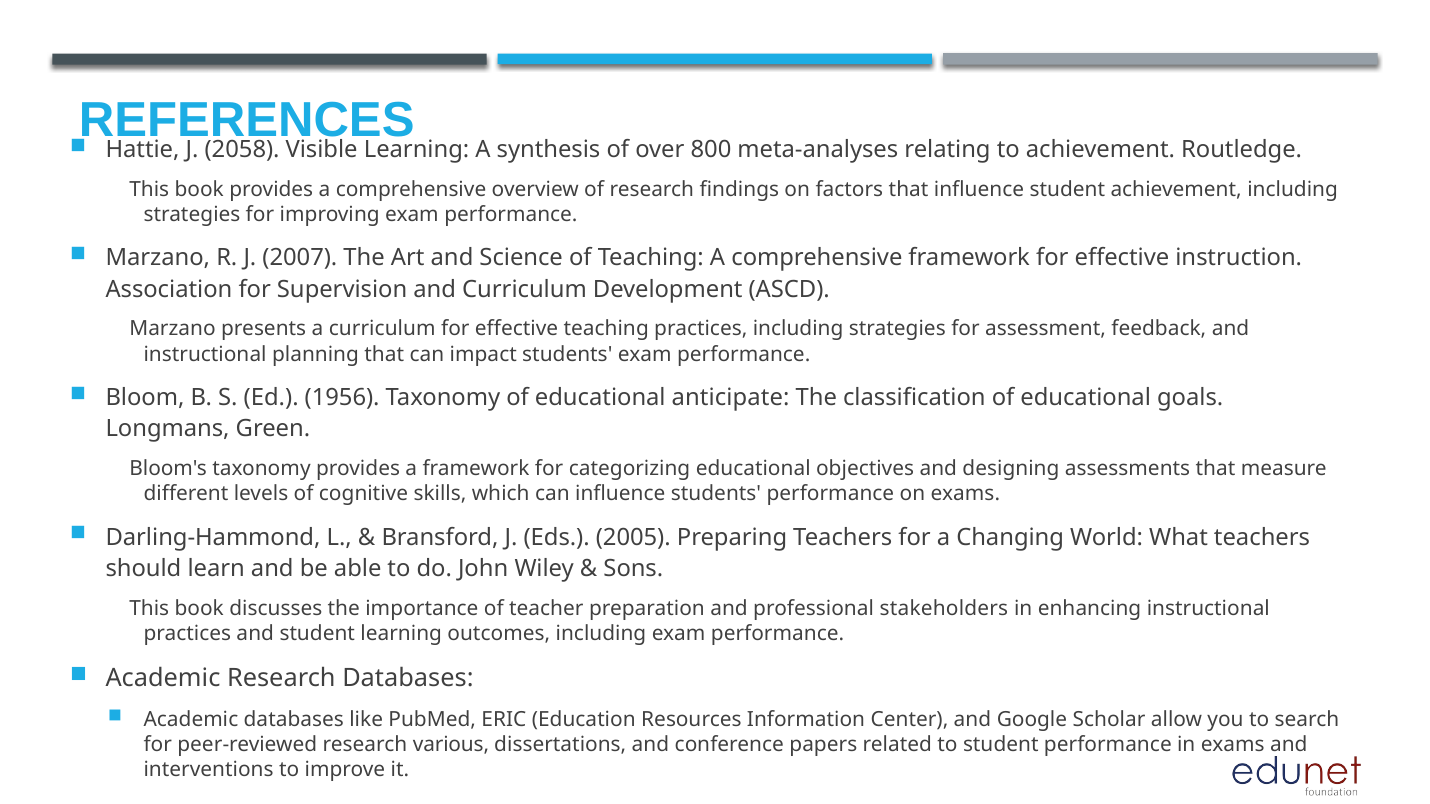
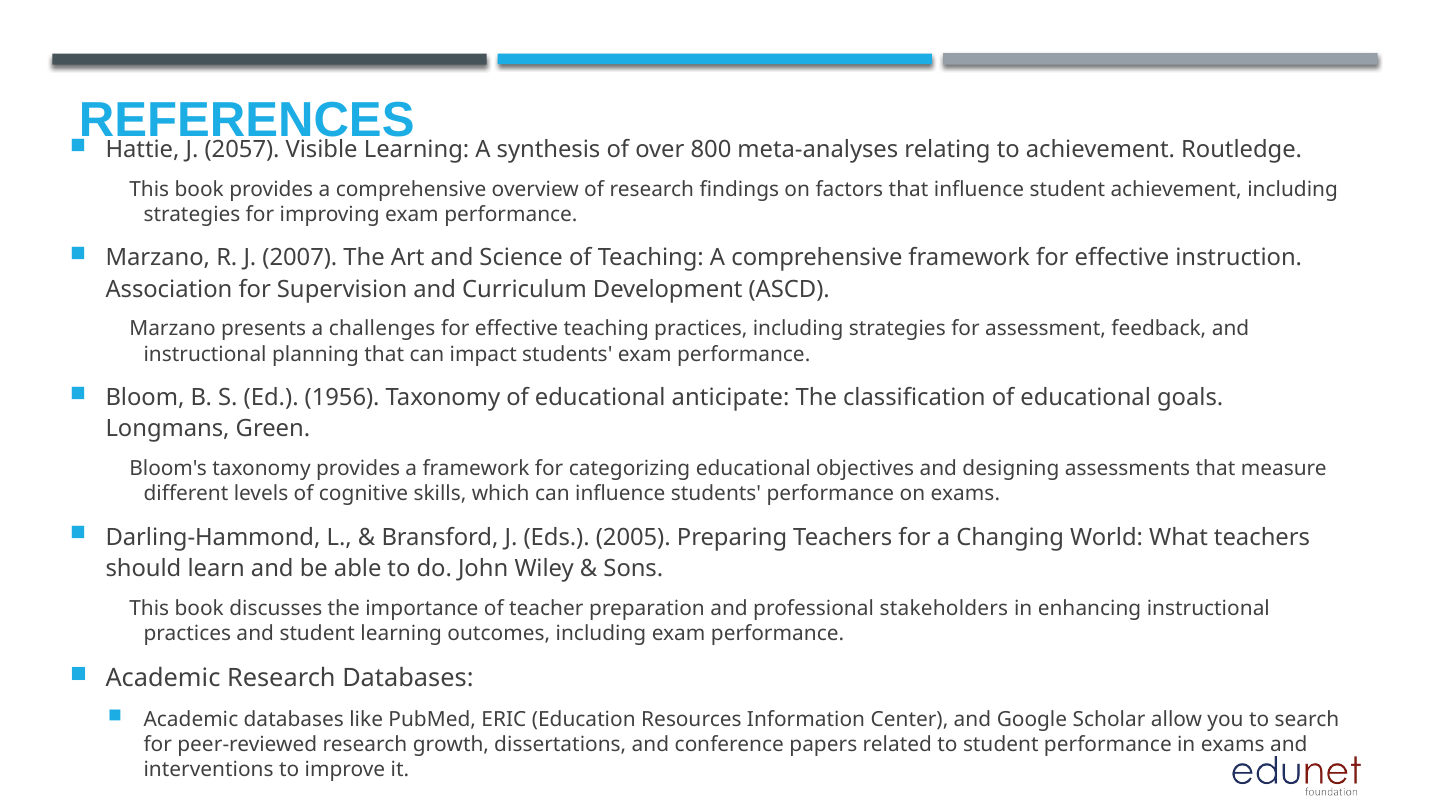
2058: 2058 -> 2057 (242, 150)
a curriculum: curriculum -> challenges (382, 329)
various: various -> growth (451, 744)
